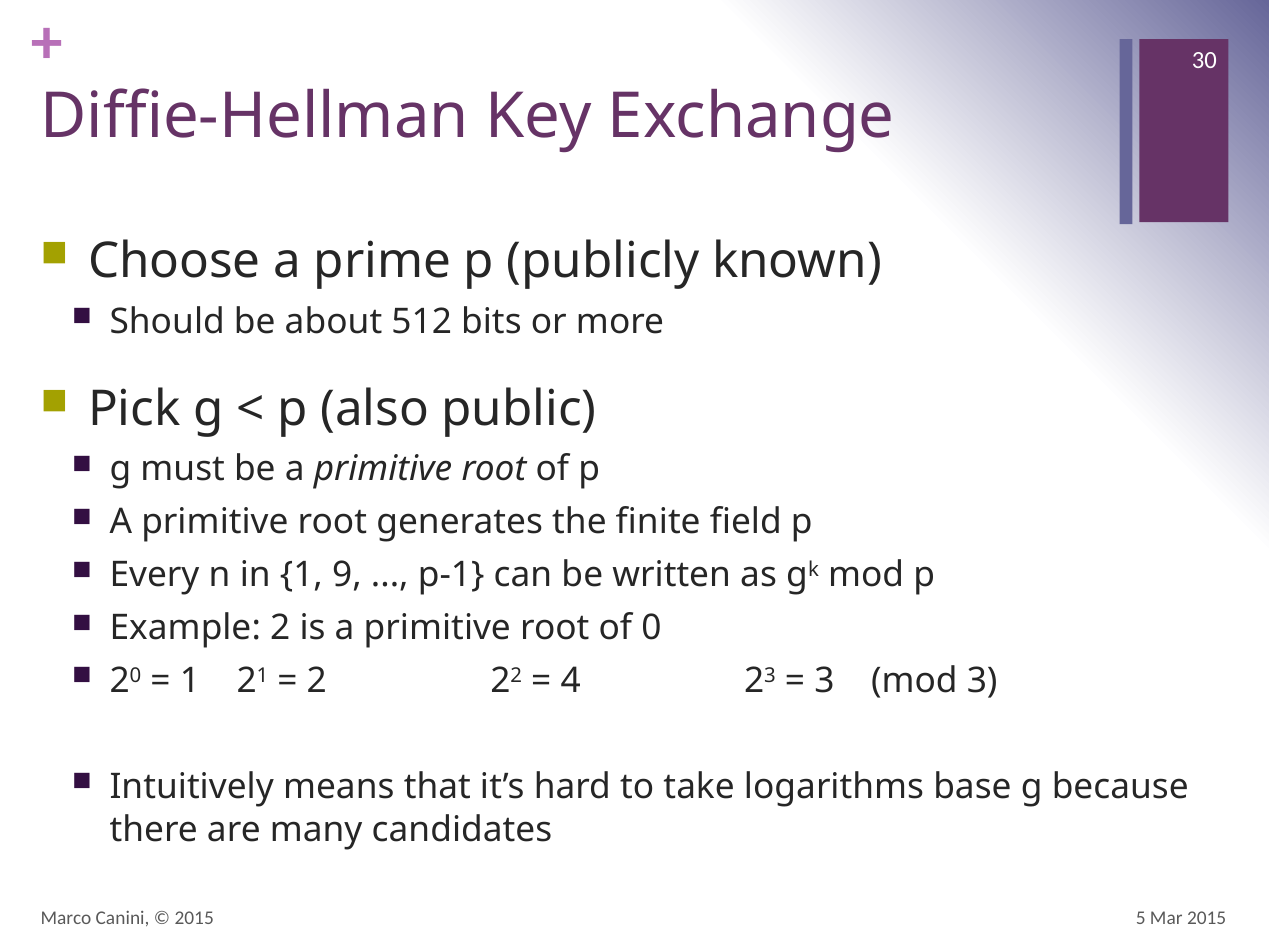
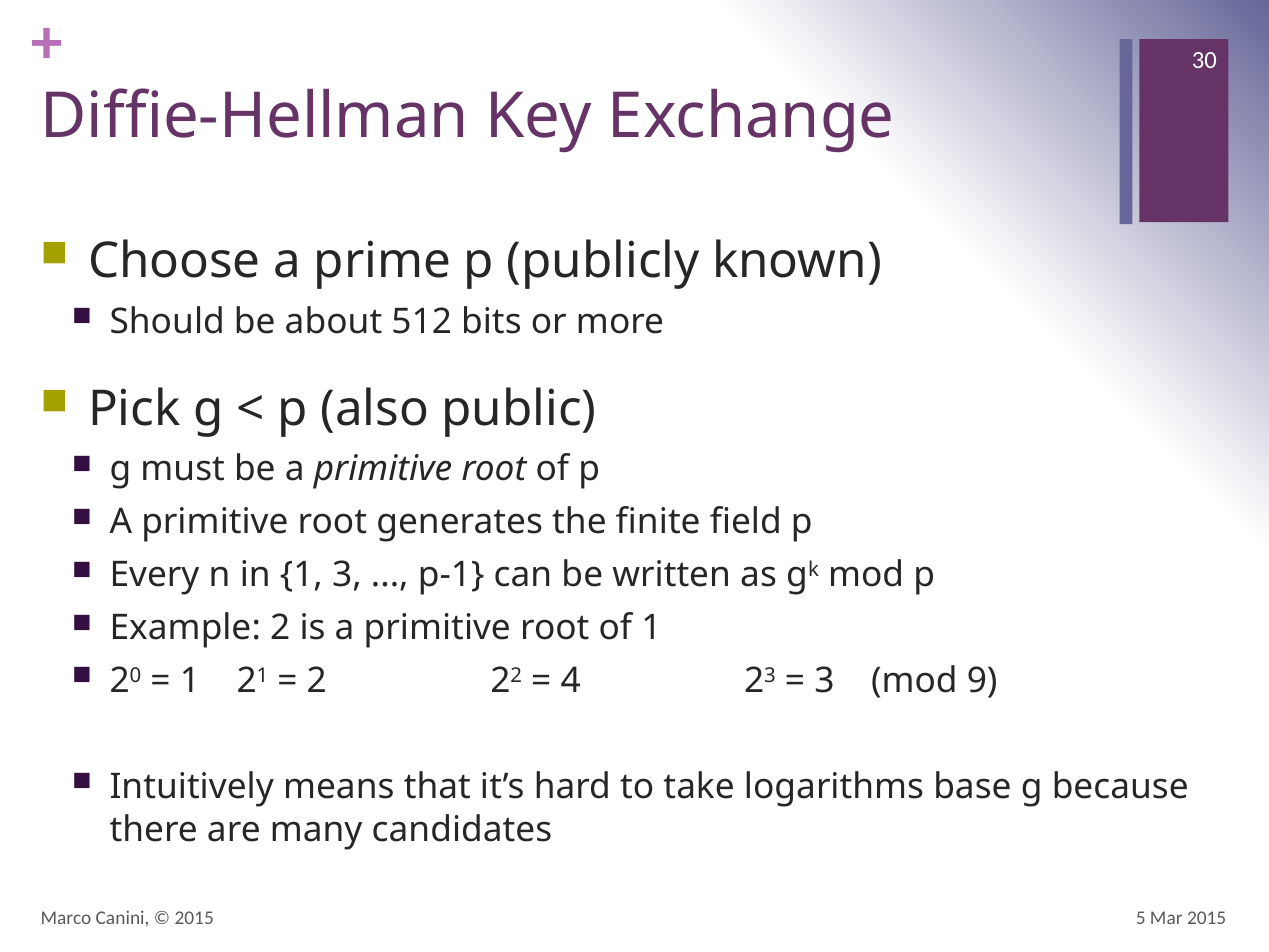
1 9: 9 -> 3 (347, 575)
of 0: 0 -> 1 (651, 628)
mod 3: 3 -> 9 (982, 681)
